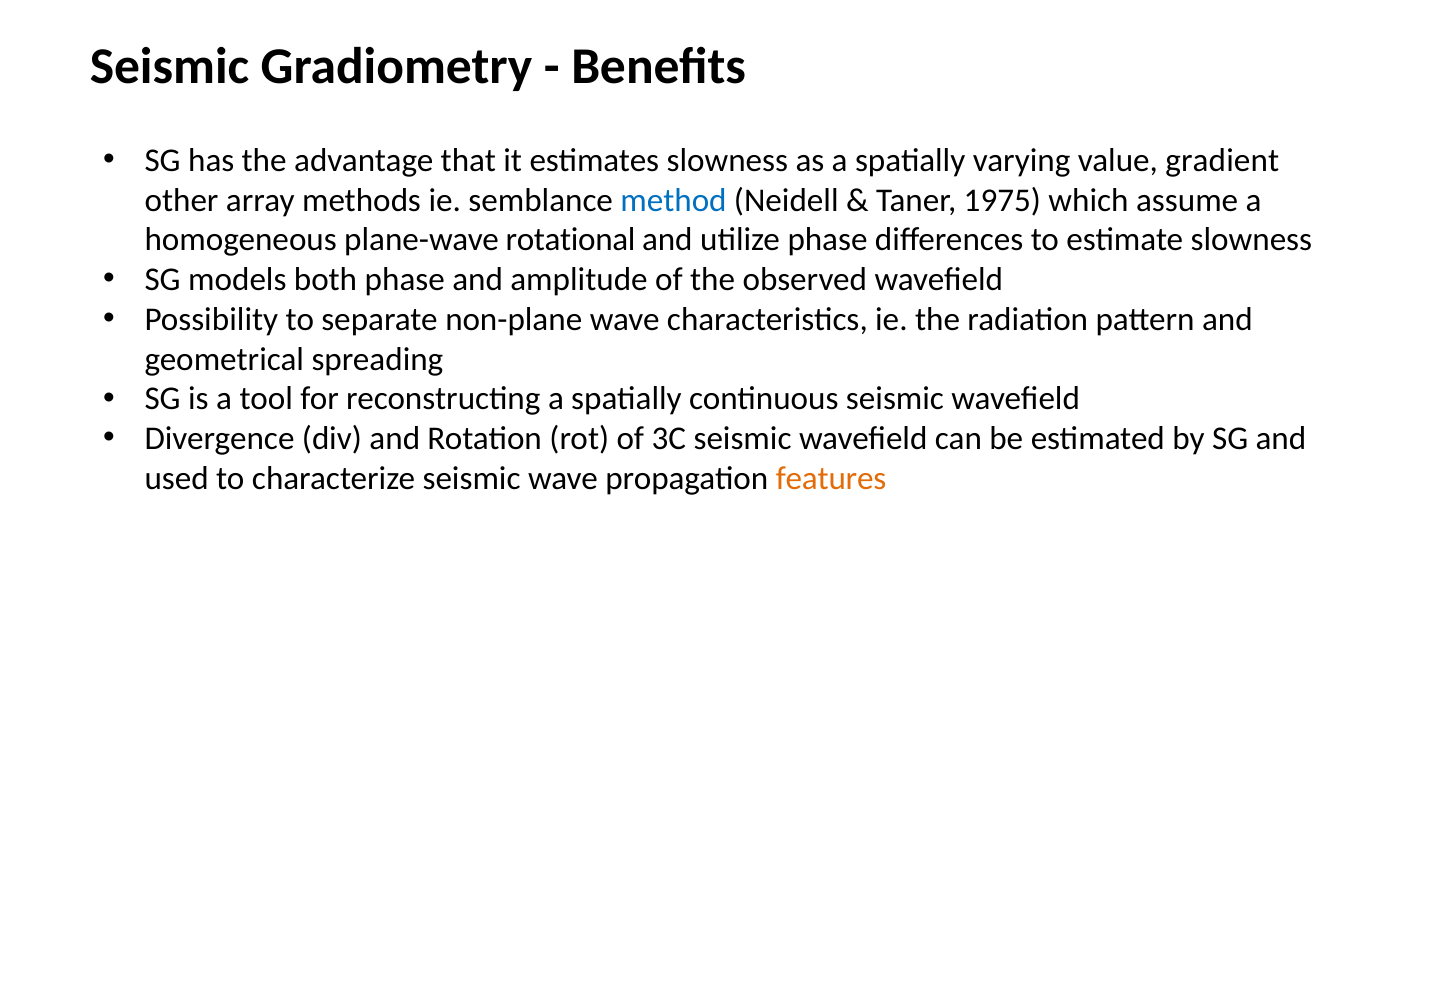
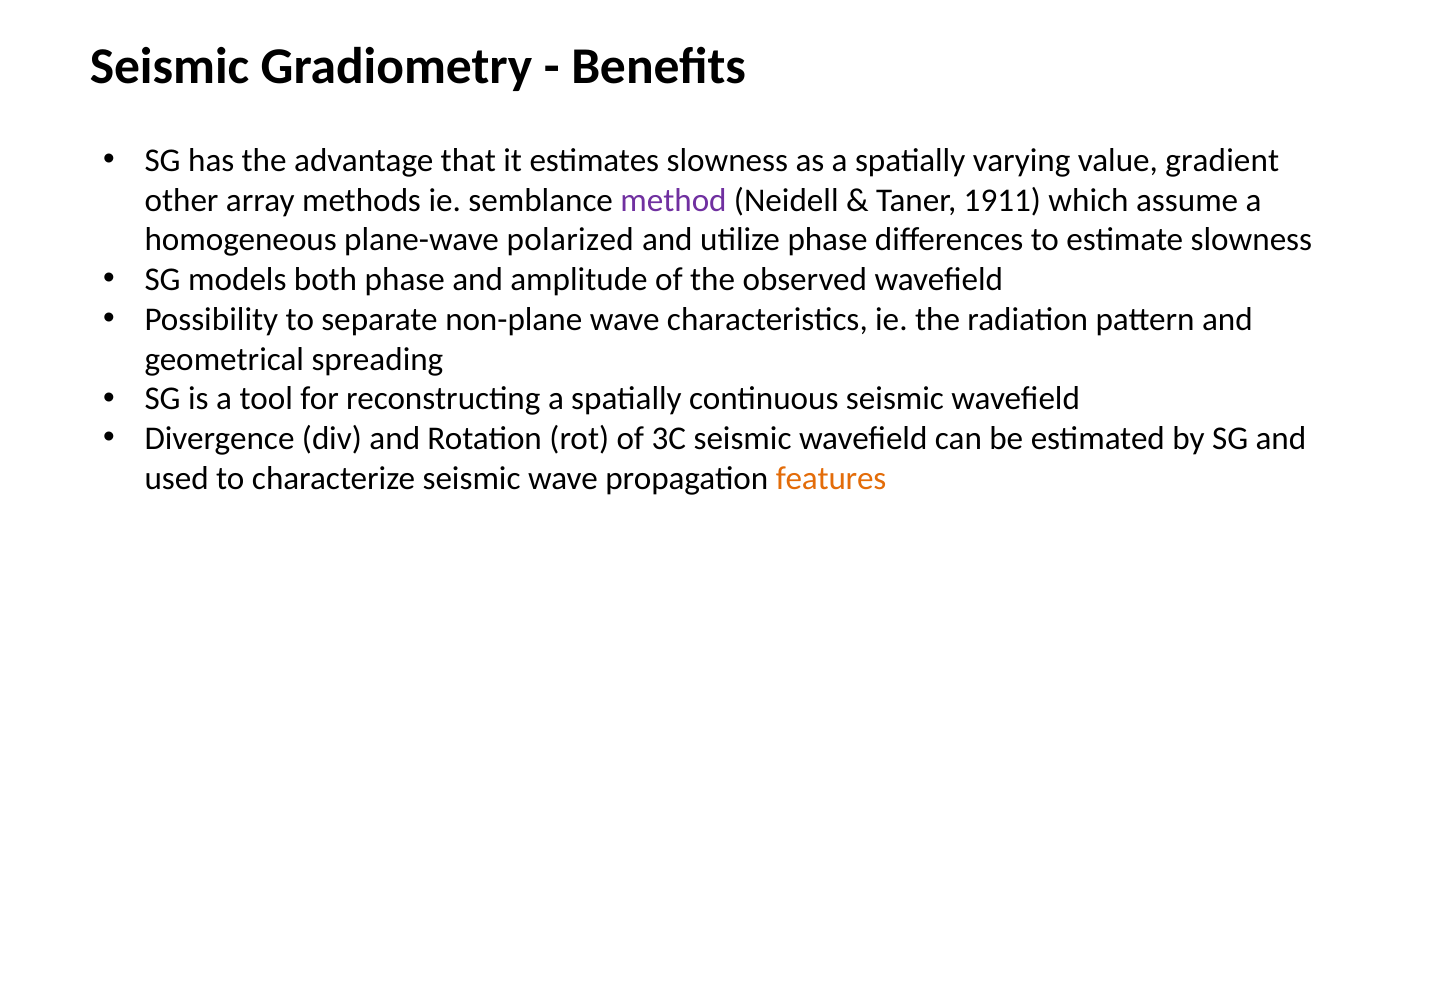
method colour: blue -> purple (674, 200)
1975: 1975 -> 1911 (1002, 200)
rotational: rotational -> polarized (570, 240)
